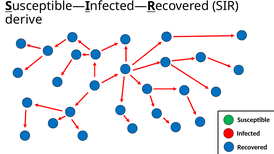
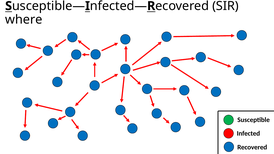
derive: derive -> where (24, 20)
